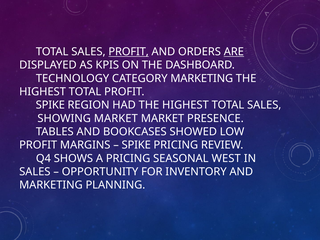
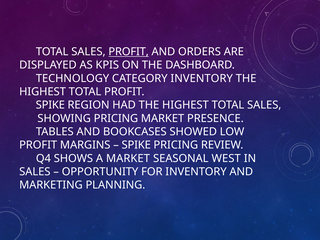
ARE underline: present -> none (234, 52)
CATEGORY MARKETING: MARKETING -> INVENTORY (202, 78)
SHOWING MARKET: MARKET -> PRICING (116, 118)
A PRICING: PRICING -> MARKET (128, 158)
